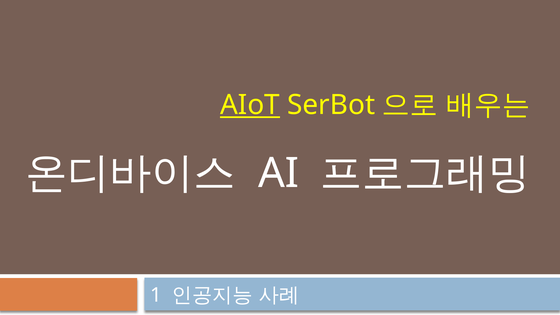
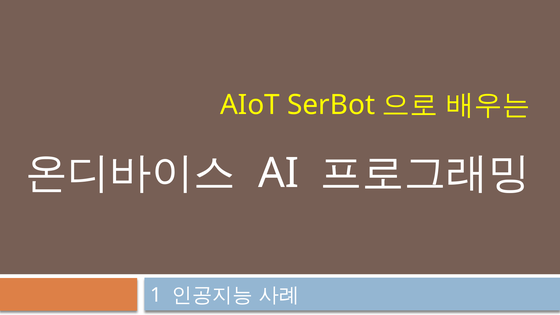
AIoT underline: present -> none (250, 105)
